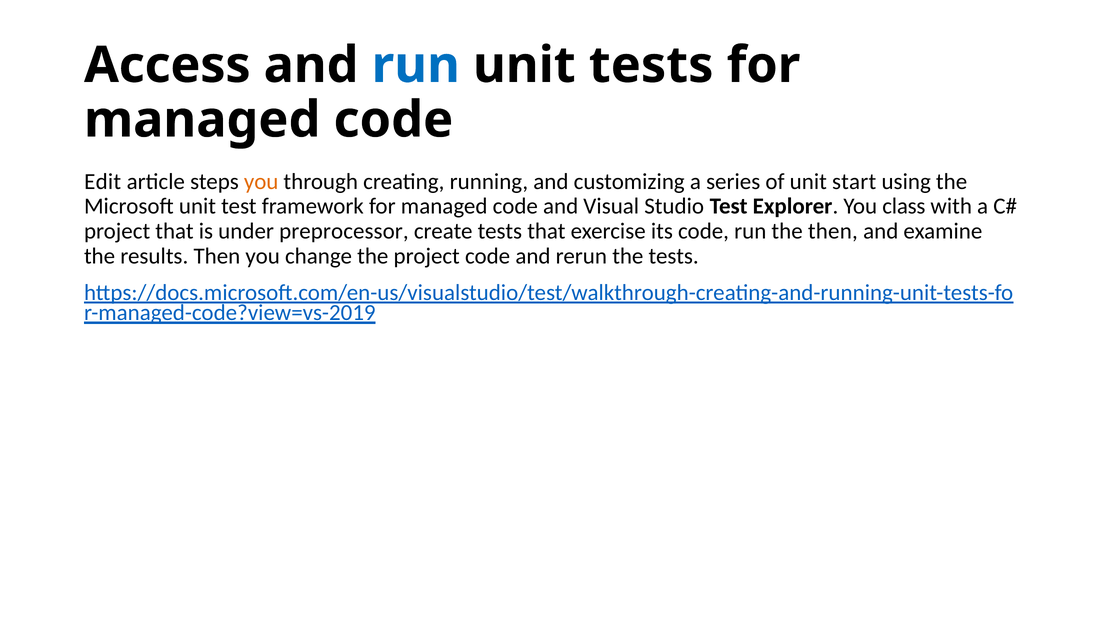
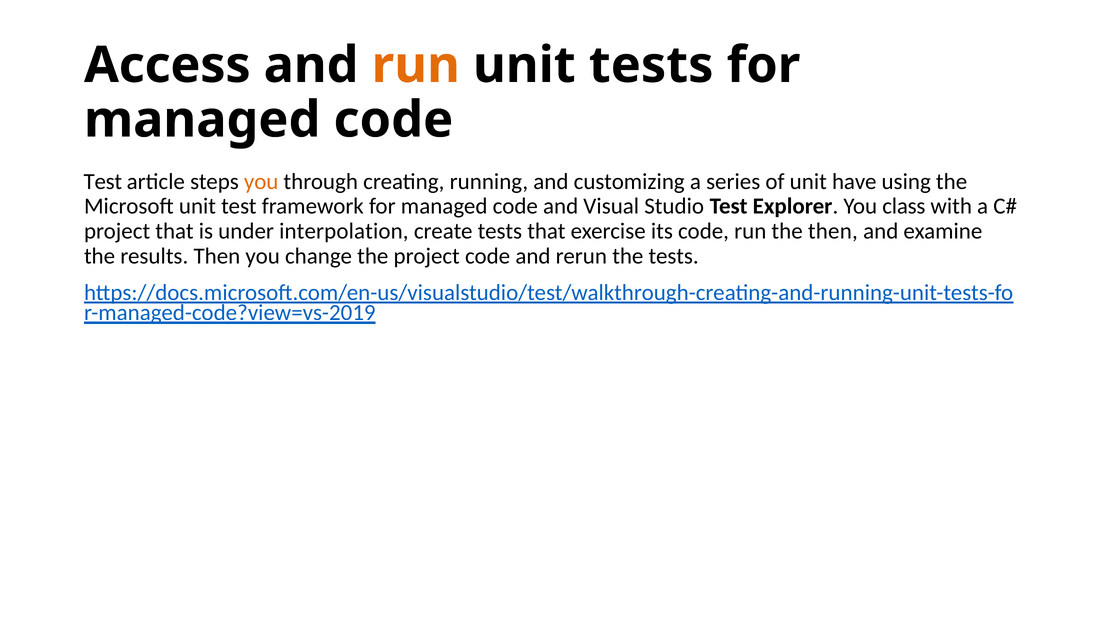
run colour: blue -> orange (416, 65)
Edit: Edit -> Test (103, 181)
start: start -> have (854, 181)
preprocessor: preprocessor -> interpolation (344, 231)
